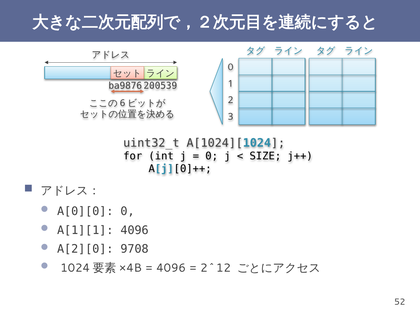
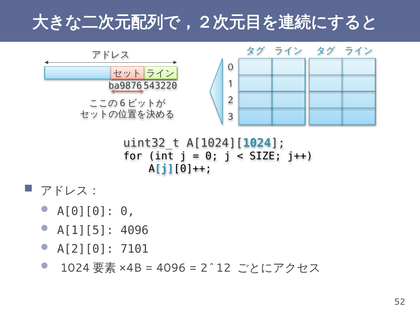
200539: 200539 -> 543220 (160, 86)
A[1][1: A[1][1 -> A[1][5 (85, 230)
9708: 9708 -> 7101 (135, 249)
